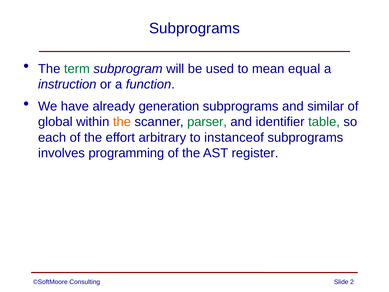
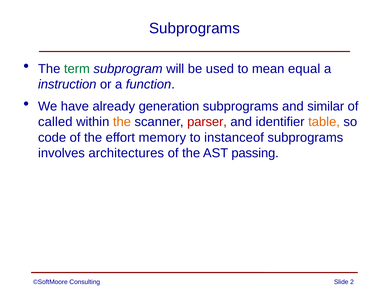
global: global -> called (55, 122)
parser colour: green -> red (207, 122)
table colour: green -> orange (324, 122)
each: each -> code (52, 137)
arbitrary: arbitrary -> memory (162, 137)
programming: programming -> architectures (126, 153)
register: register -> passing (255, 153)
